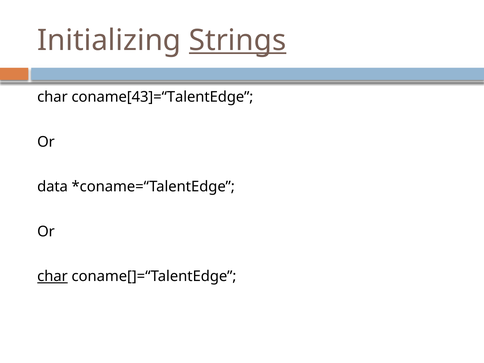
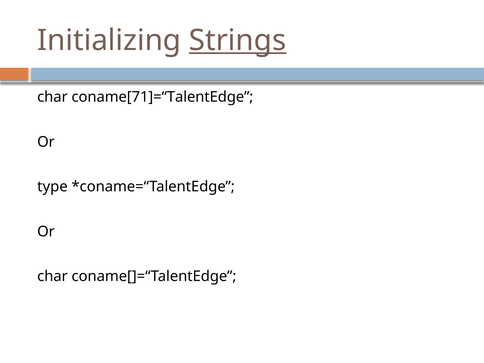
coname[43]=“TalentEdge: coname[43]=“TalentEdge -> coname[71]=“TalentEdge (162, 97)
data: data -> type (52, 187)
char underline: present -> none (52, 276)
